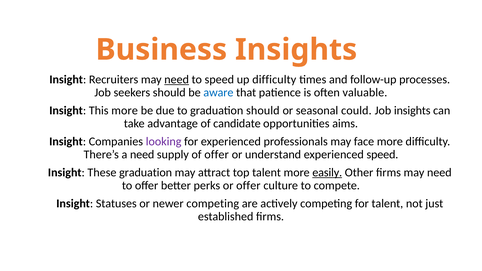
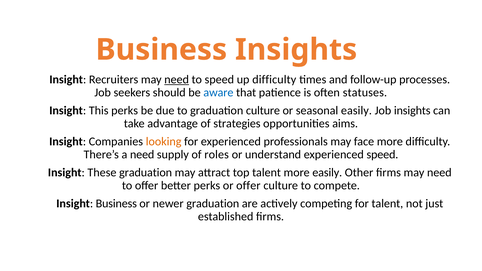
valuable: valuable -> statuses (365, 92)
This more: more -> perks (125, 110)
graduation should: should -> culture (263, 110)
seasonal could: could -> easily (356, 110)
candidate: candidate -> strategies (237, 123)
looking colour: purple -> orange (164, 141)
of offer: offer -> roles (217, 154)
easily underline: present -> none (327, 173)
Statuses: Statuses -> Business (116, 204)
newer competing: competing -> graduation (213, 204)
